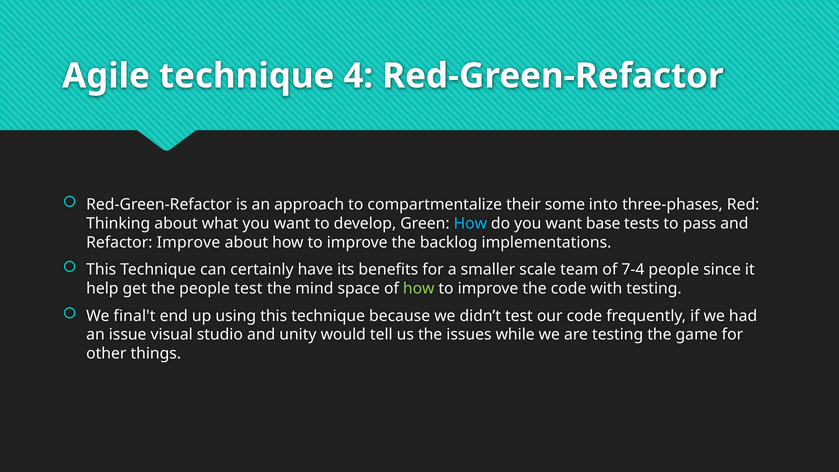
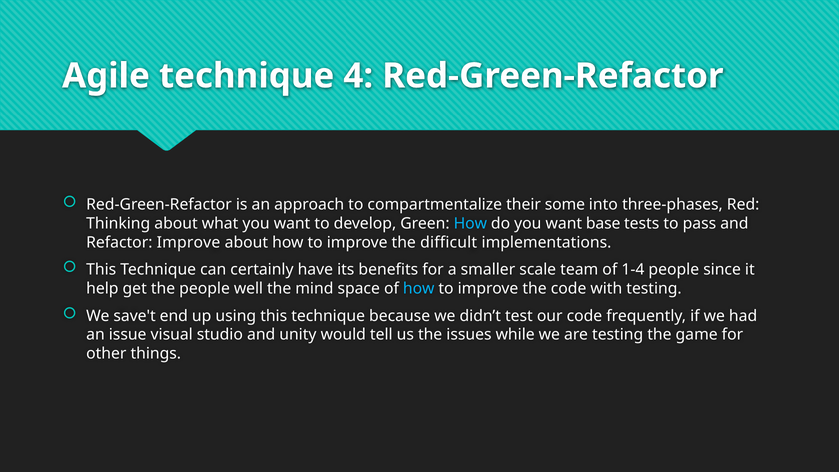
backlog: backlog -> difficult (449, 242)
7-4: 7-4 -> 1-4 (633, 270)
people test: test -> well (249, 289)
how colour: light green -> light blue (419, 289)
final't: final't -> save't (135, 316)
